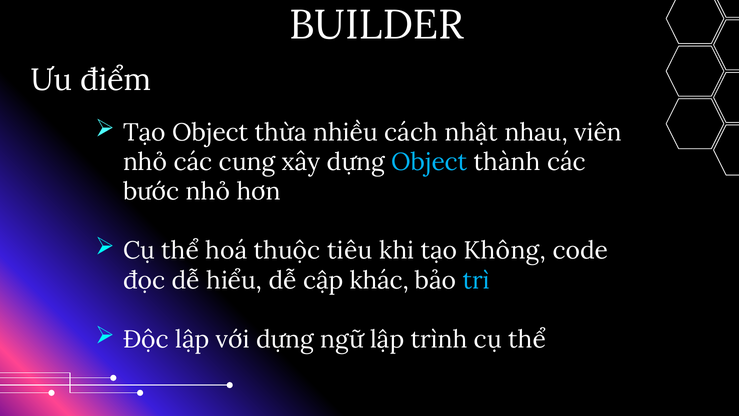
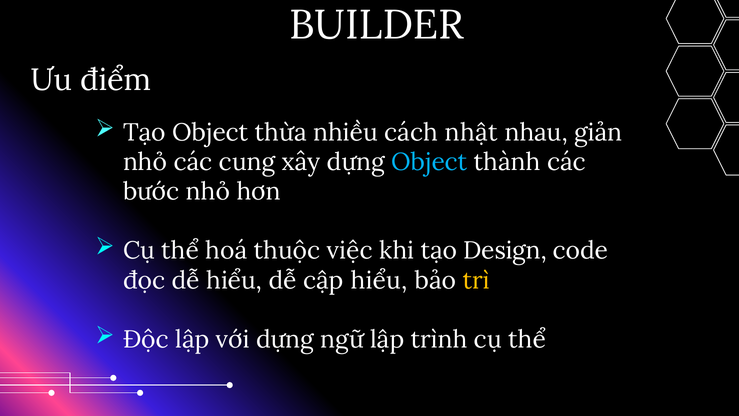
viên: viên -> giản (598, 132)
tiêu: tiêu -> việc (350, 251)
Không: Không -> Design (505, 251)
cập khác: khác -> hiểu (379, 280)
trì colour: light blue -> yellow (476, 280)
